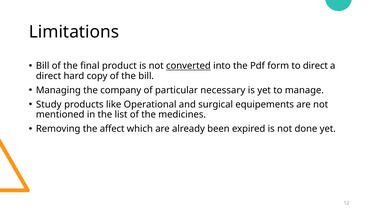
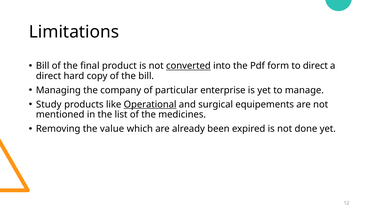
necessary: necessary -> enterprise (223, 90)
Operational underline: none -> present (150, 104)
affect: affect -> value (112, 129)
